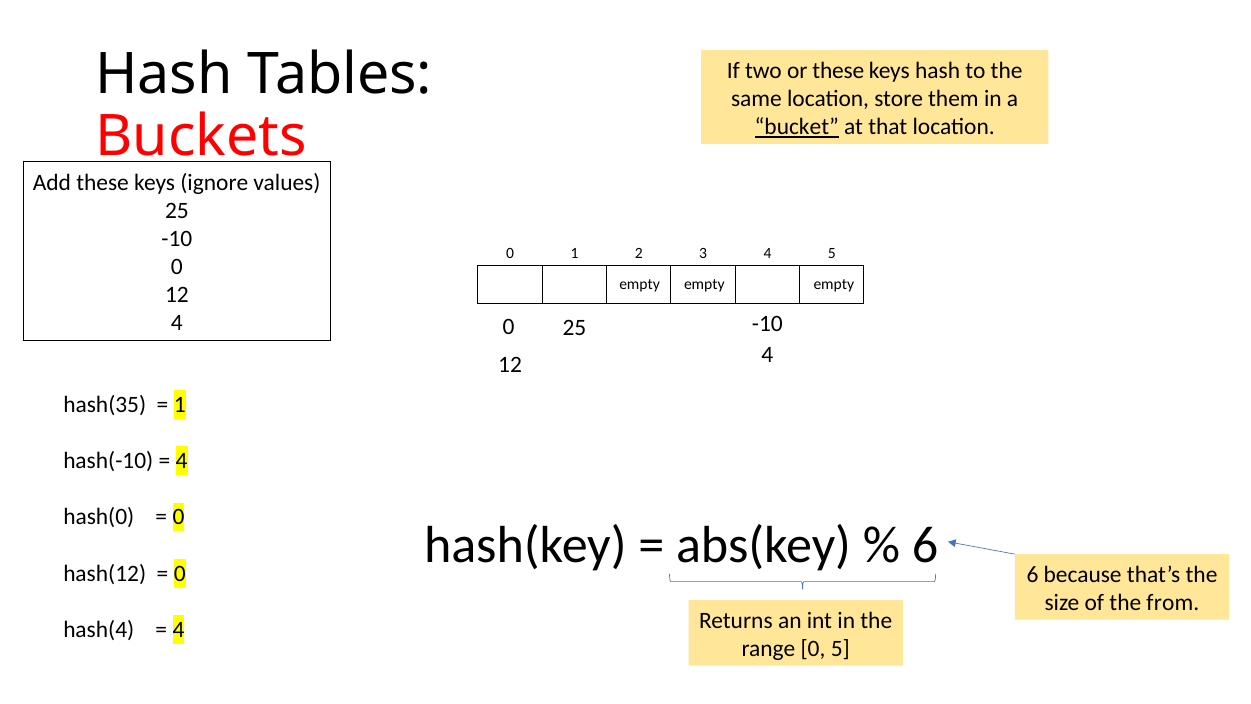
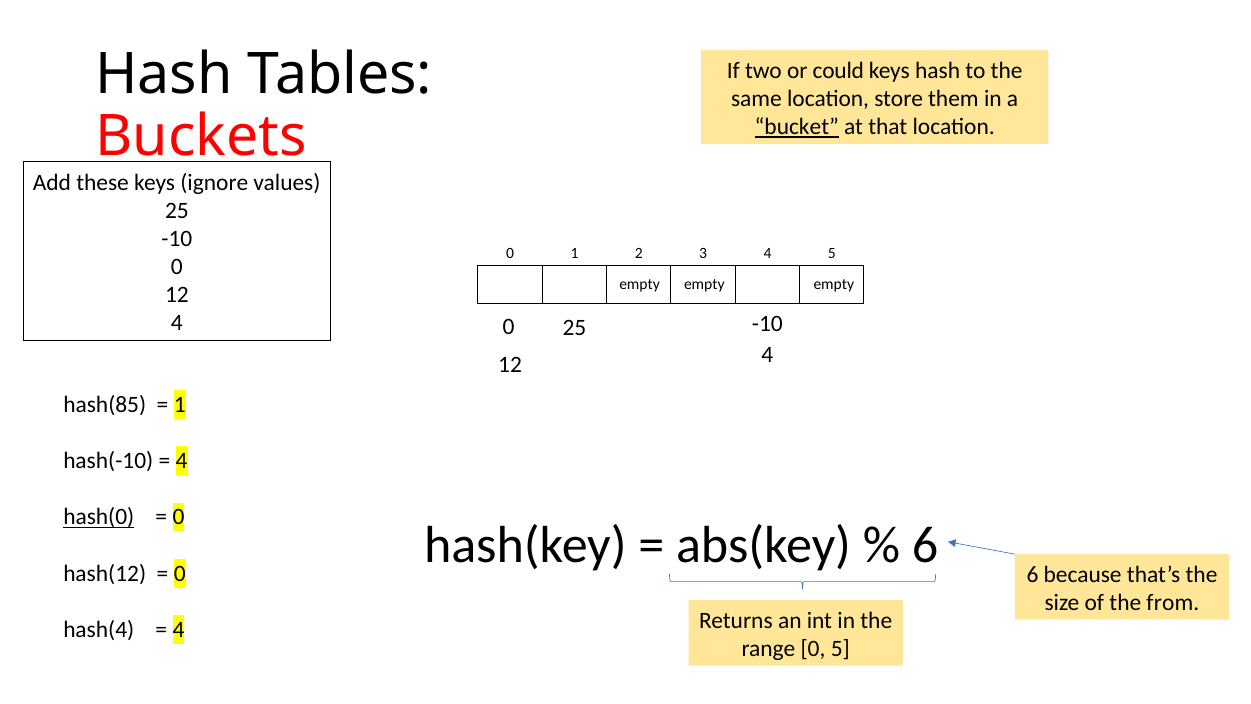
or these: these -> could (838, 70)
hash(35: hash(35 -> hash(85 (105, 404)
hash(0 underline: none -> present (99, 517)
